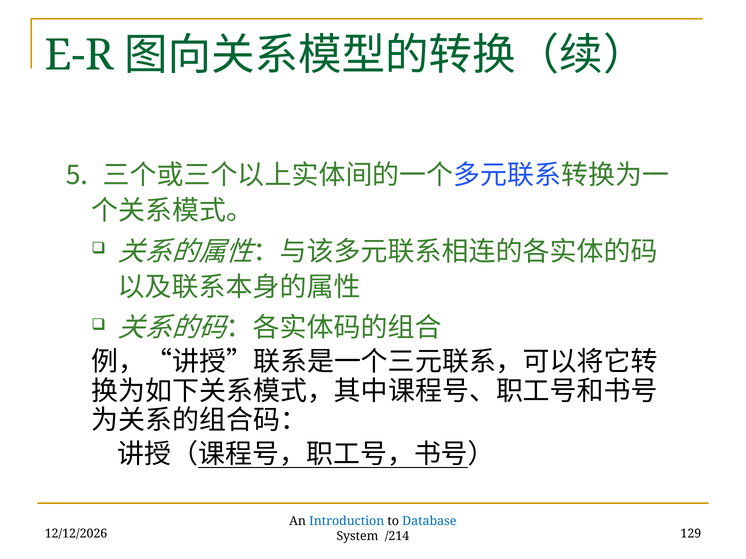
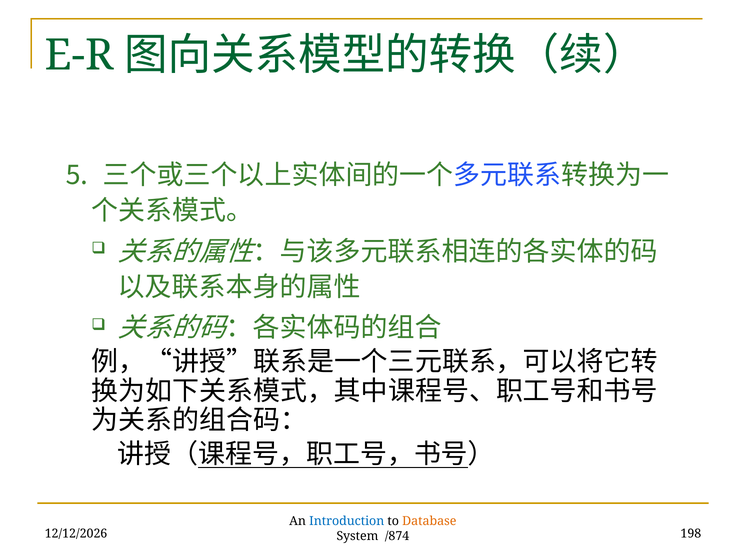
Database colour: blue -> orange (429, 522)
129: 129 -> 198 (691, 534)
/214: /214 -> /874 (397, 537)
